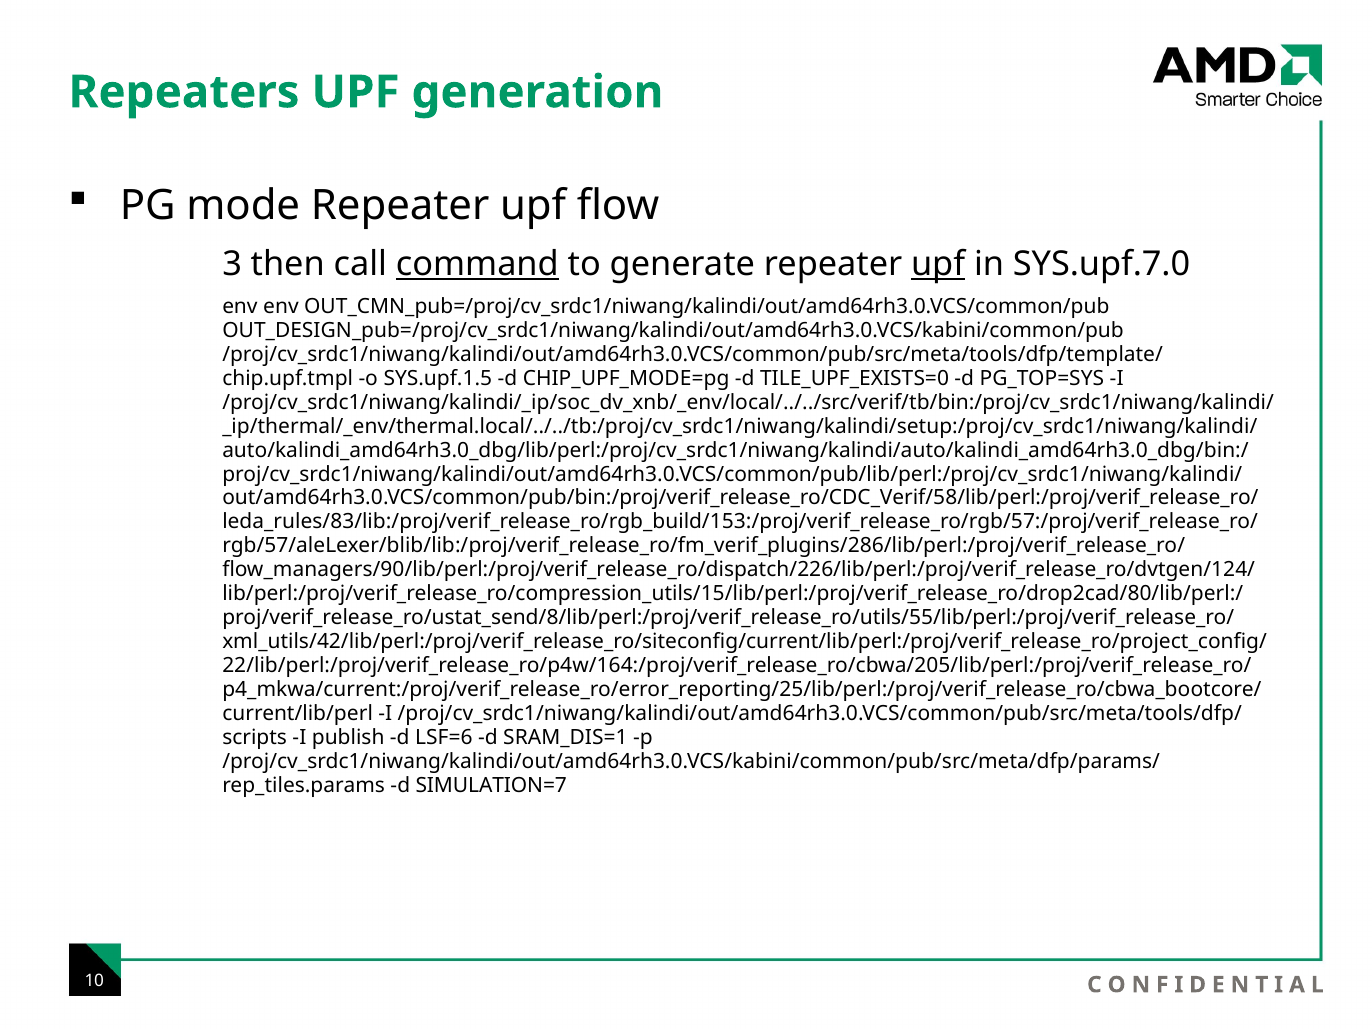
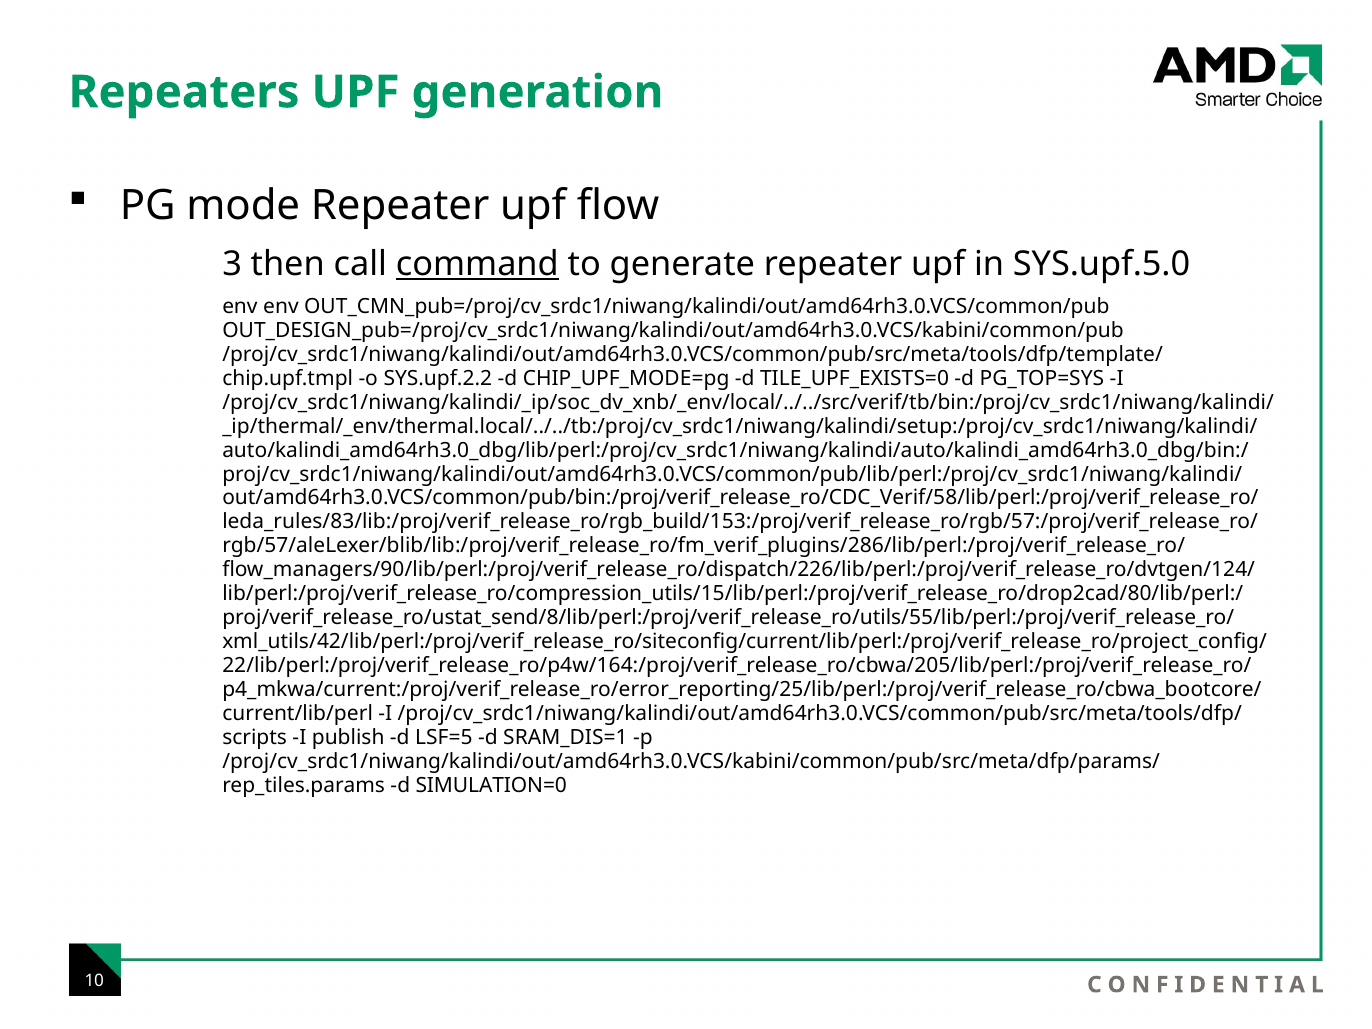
upf underline: present -> none (938, 264)
SYS.upf.7.0: SYS.upf.7.0 -> SYS.upf.5.0 (1102, 264)
SYS.upf.1.5: SYS.upf.1.5 -> SYS.upf.2.2 (438, 378)
LSF=6: LSF=6 -> LSF=5 (444, 737)
SIMULATION=7: SIMULATION=7 -> SIMULATION=0 (491, 785)
